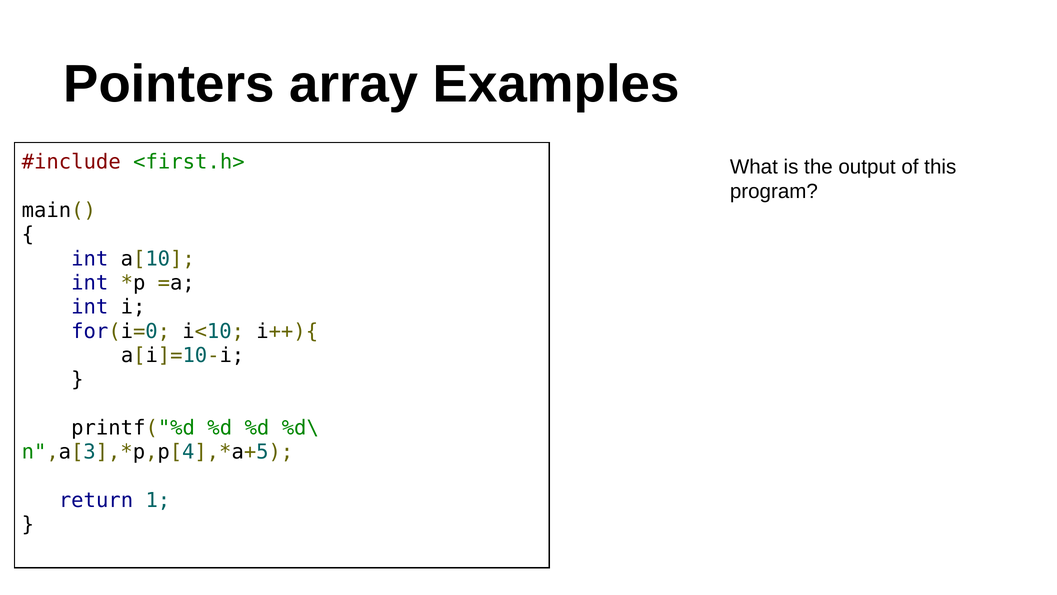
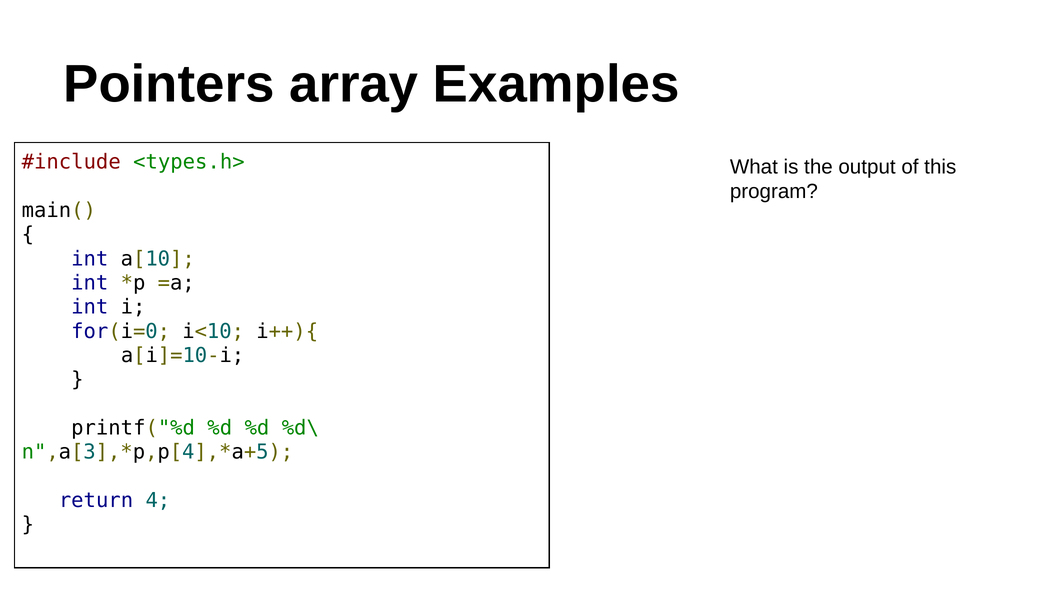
<first.h>: <first.h> -> <types.h> (189, 162)
1: 1 -> 4 (158, 500)
